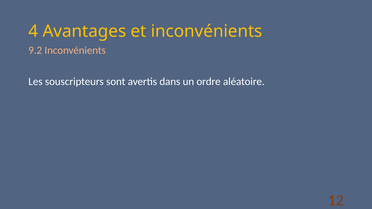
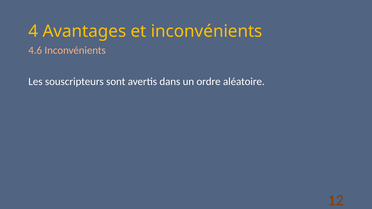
9.2: 9.2 -> 4.6 (35, 50)
